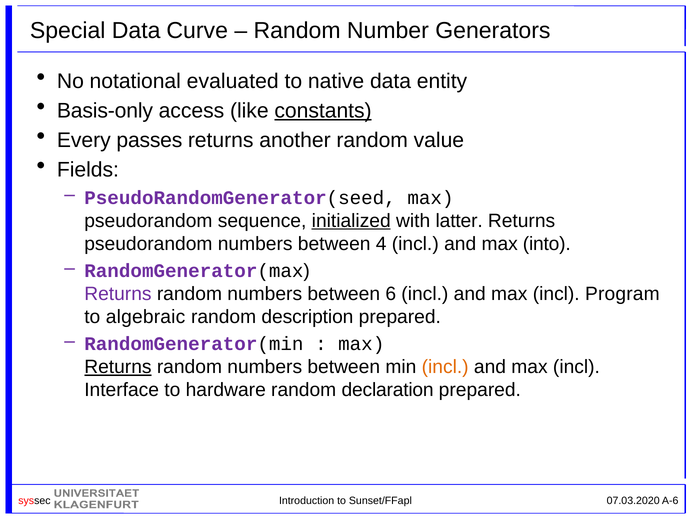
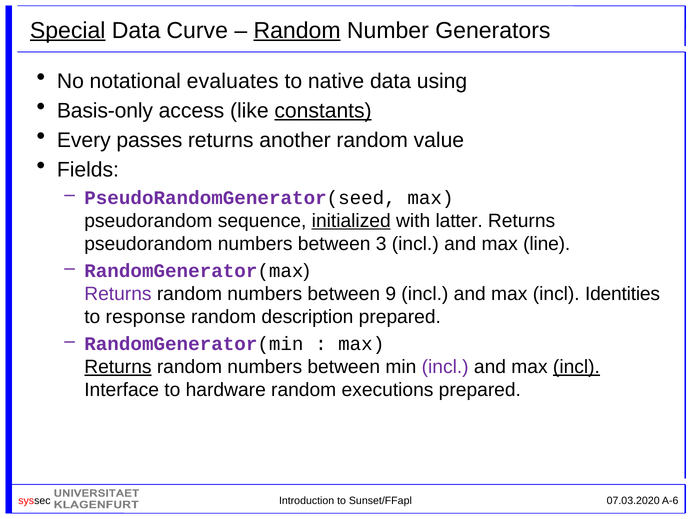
Special underline: none -> present (68, 30)
Random underline: none -> present (297, 30)
evaluated: evaluated -> evaluates (233, 81)
entity: entity -> using (442, 81)
4: 4 -> 3 (381, 244)
into: into -> line (547, 244)
6: 6 -> 9 (391, 293)
Program: Program -> Identities (623, 293)
algebraic: algebraic -> response (146, 316)
incl colour: orange -> purple (445, 366)
incl underline: none -> present (576, 366)
declaration: declaration -> executions (388, 389)
